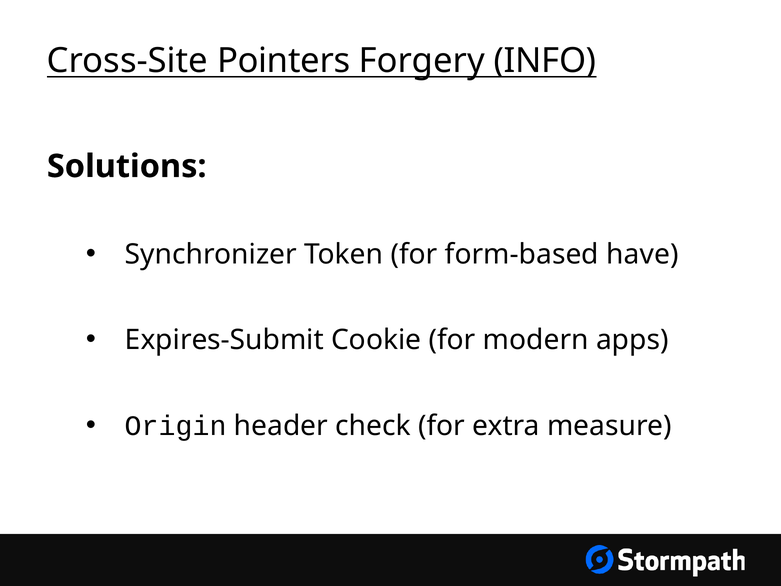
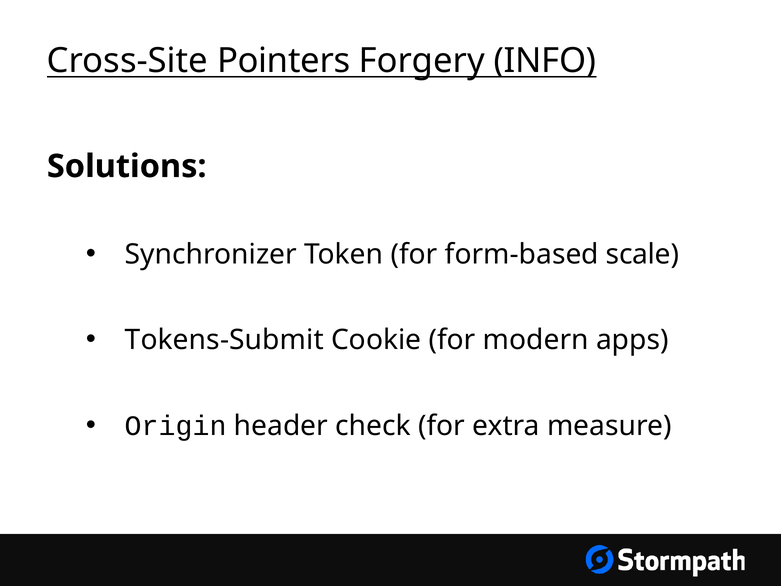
have: have -> scale (643, 254)
Expires-Submit: Expires-Submit -> Tokens-Submit (224, 340)
